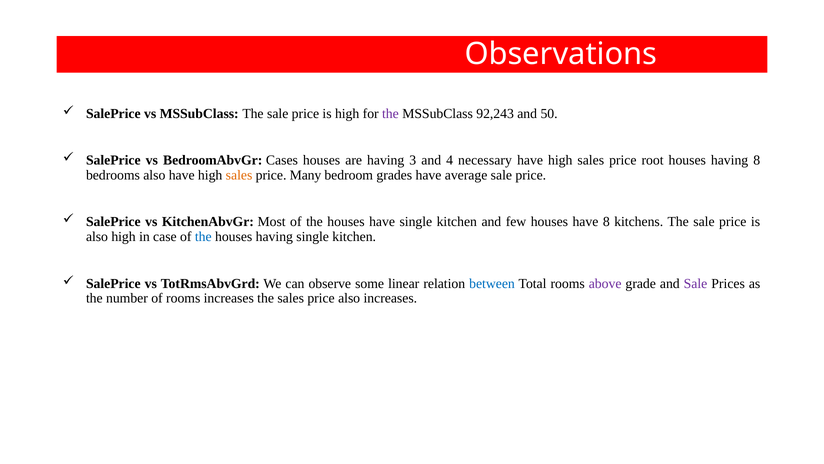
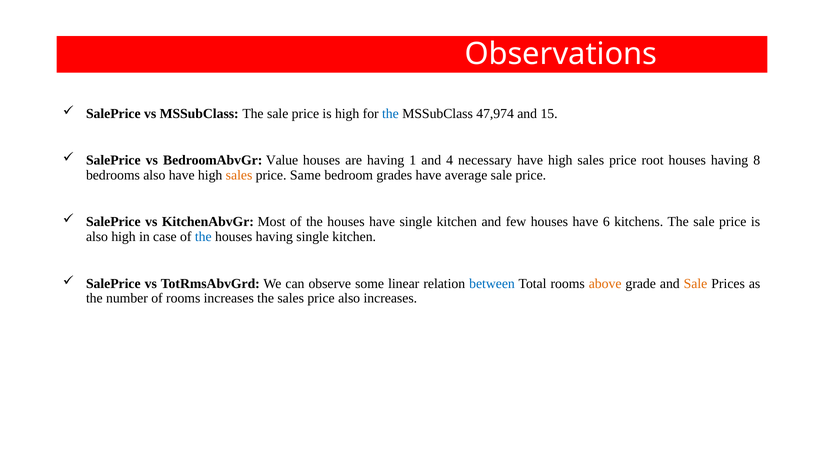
the colour: purple -> blue (390, 113)
92,243: 92,243 -> 47,974 (495, 113)
50: 50 -> 15 (549, 113)
Cases: Cases -> Value (282, 160)
3: 3 -> 1 (413, 160)
Many: Many -> Same (305, 175)
have 8: 8 -> 6 (606, 222)
above colour: purple -> orange (605, 283)
Sale colour: purple -> orange (696, 283)
